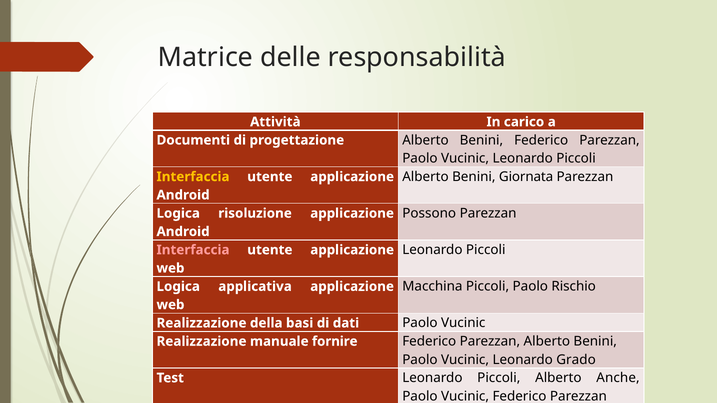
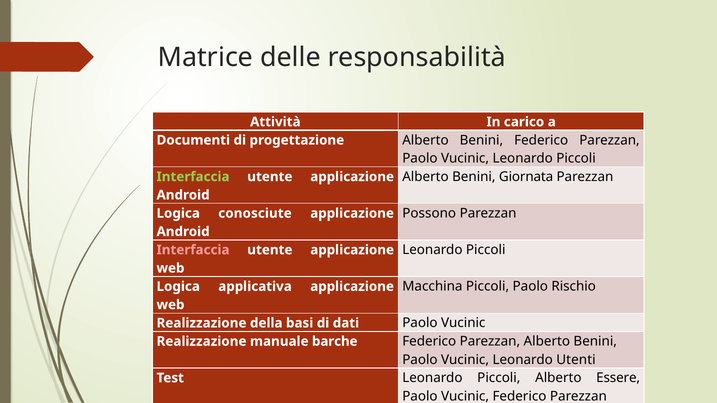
Interfaccia colour: yellow -> light green (193, 177)
risoluzione: risoluzione -> conosciute (255, 213)
fornire: fornire -> barche (335, 342)
Grado: Grado -> Utenti (576, 360)
Anche: Anche -> Essere (618, 378)
